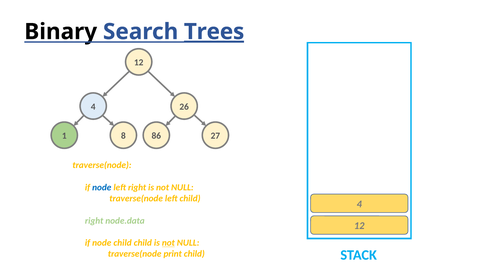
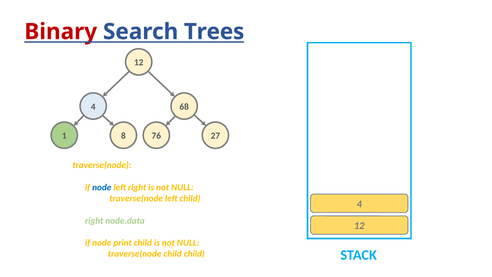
Binary colour: black -> red (61, 32)
Trees underline: present -> none (214, 32)
26: 26 -> 68 (184, 107)
86: 86 -> 76 (156, 136)
node child: child -> print (123, 243)
traverse(node print: print -> child (173, 254)
